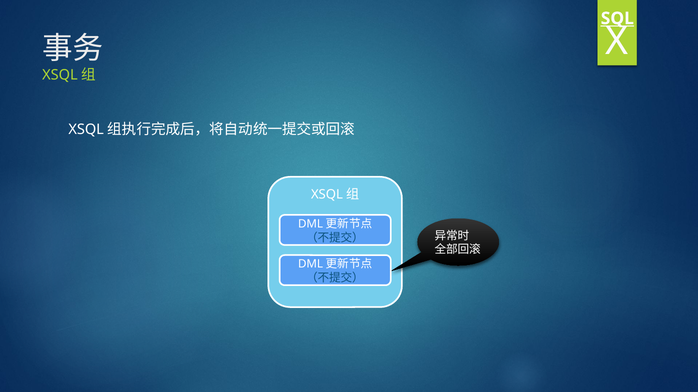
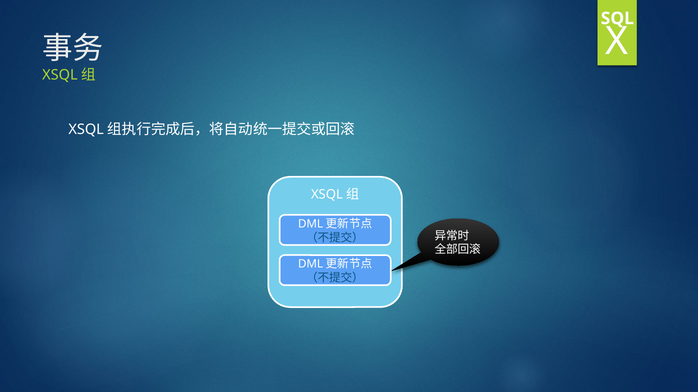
SQL underline: present -> none (617, 18)
